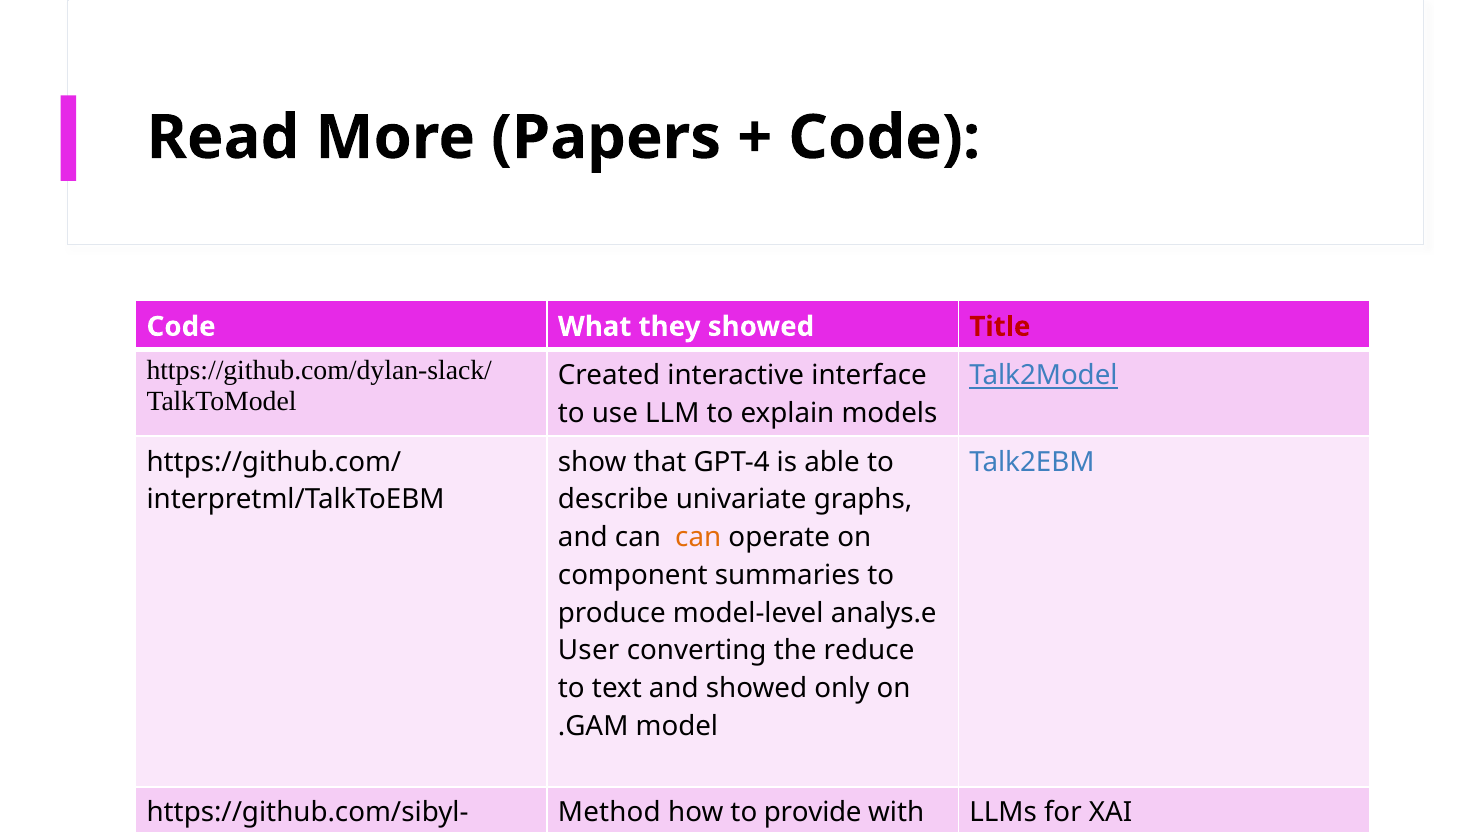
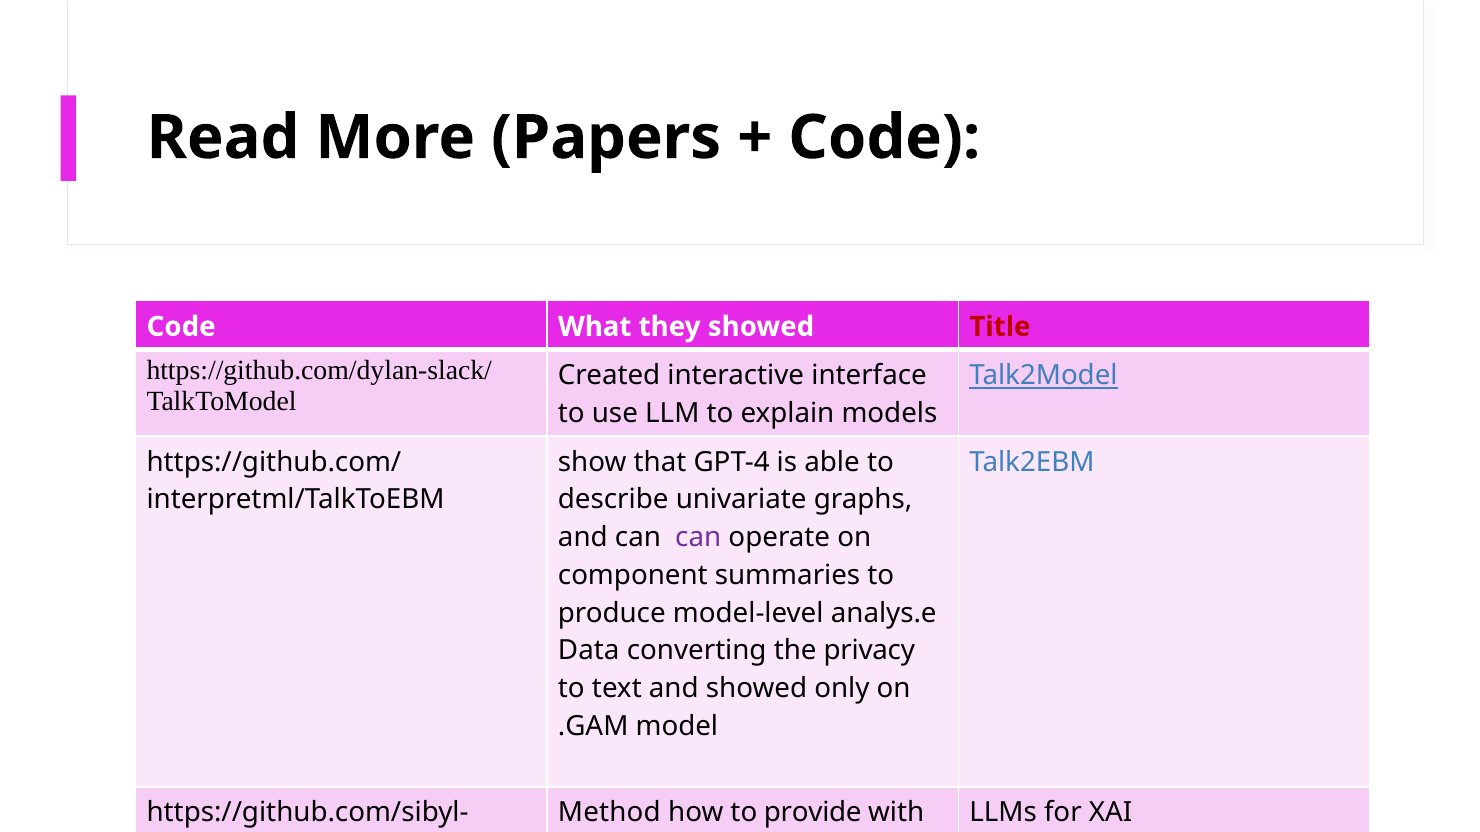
can colour: orange -> purple (698, 538)
User: User -> Data (589, 651)
reduce: reduce -> privacy (869, 651)
